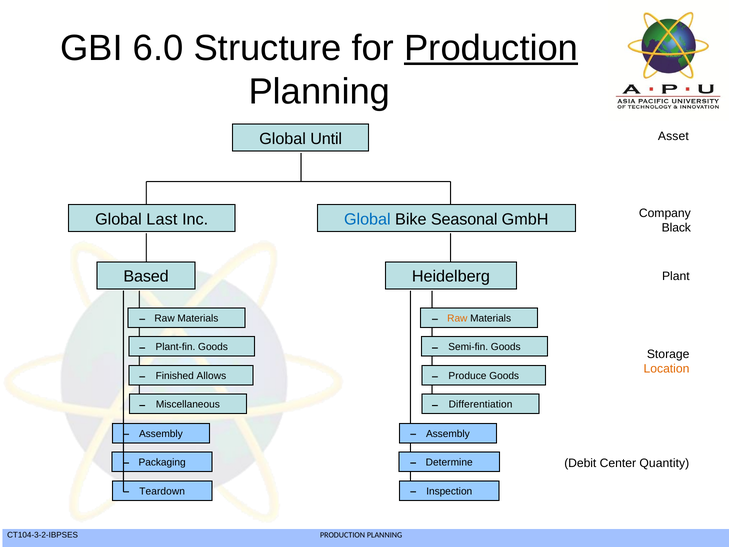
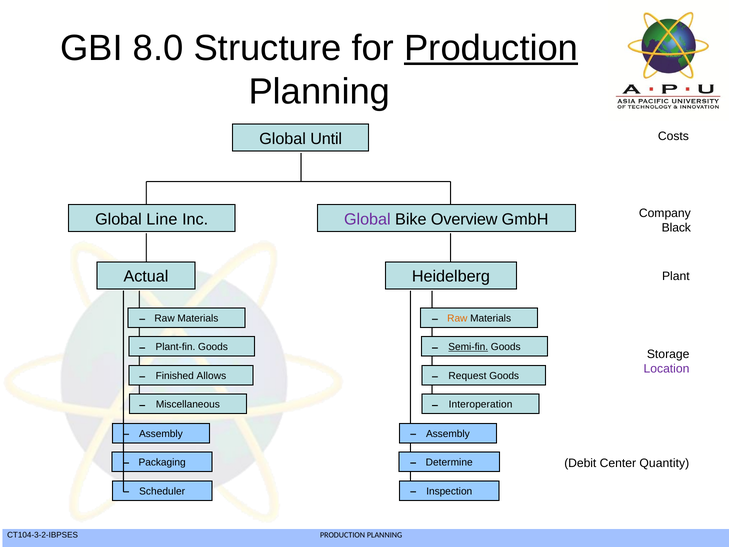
6.0: 6.0 -> 8.0 (158, 48)
Asset: Asset -> Costs (673, 136)
Last: Last -> Line (162, 219)
Global colour: blue -> purple (367, 219)
Seasonal: Seasonal -> Overview (464, 219)
Based: Based -> Actual (146, 276)
Semi-fin underline: none -> present (468, 347)
Location colour: orange -> purple (666, 369)
Produce: Produce -> Request (467, 376)
Differentiation: Differentiation -> Interoperation (481, 404)
Teardown: Teardown -> Scheduler (162, 491)
